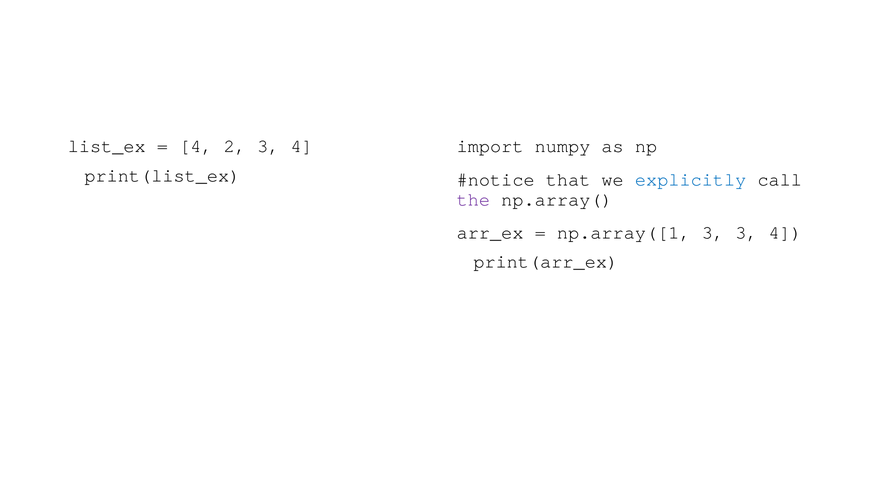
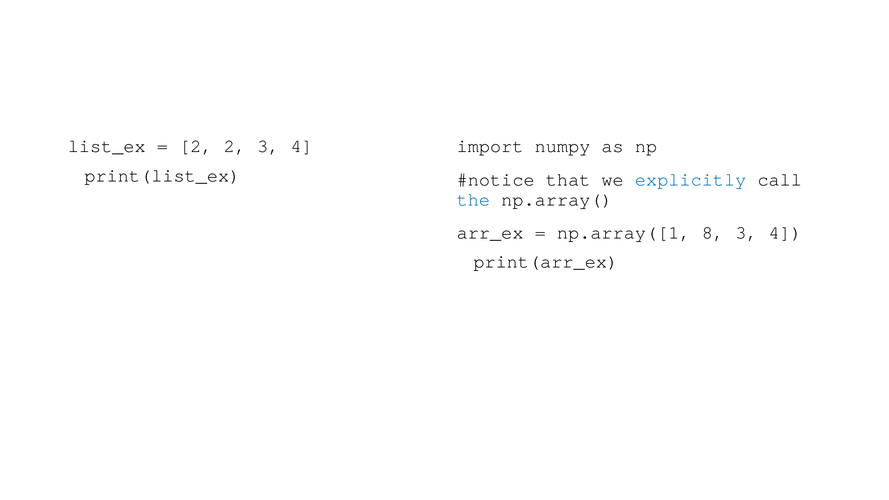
4: 4 -> 2 (196, 146)
the colour: purple -> blue (473, 199)
np.array([1 3: 3 -> 8 (713, 233)
